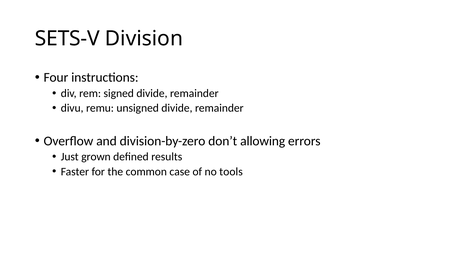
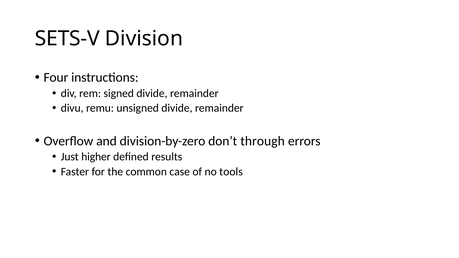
allowing: allowing -> through (263, 141)
grown: grown -> higher (96, 157)
